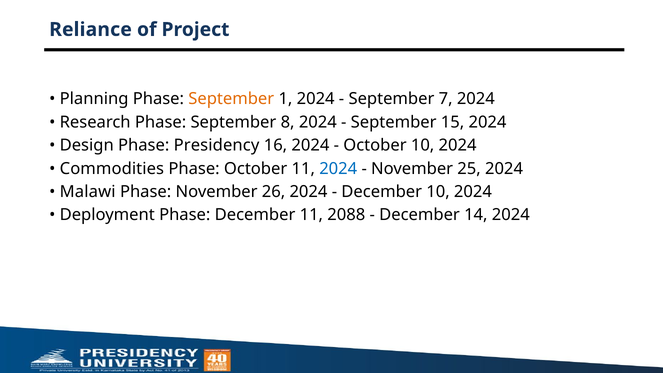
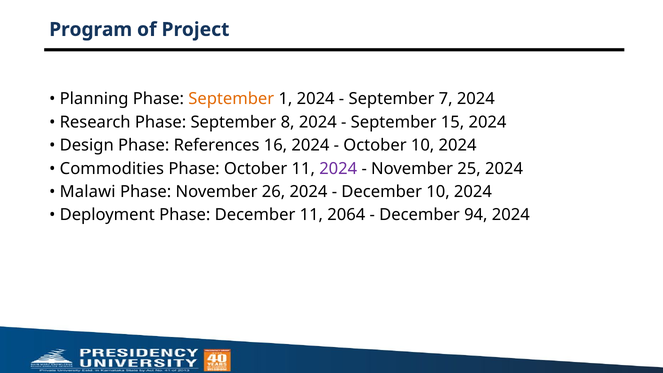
Reliance: Reliance -> Program (91, 30)
Presidency: Presidency -> References (217, 145)
2024 colour: blue -> purple (338, 169)
2088: 2088 -> 2064 (346, 215)
14: 14 -> 94 (476, 215)
